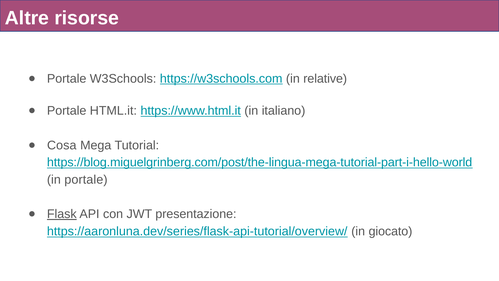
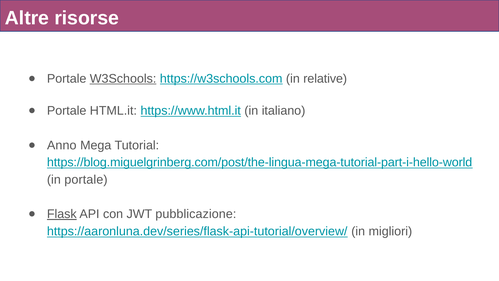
W3Schools underline: none -> present (123, 78)
Cosa: Cosa -> Anno (62, 145)
presentazione: presentazione -> pubblicazione (196, 214)
giocato: giocato -> migliori (390, 231)
